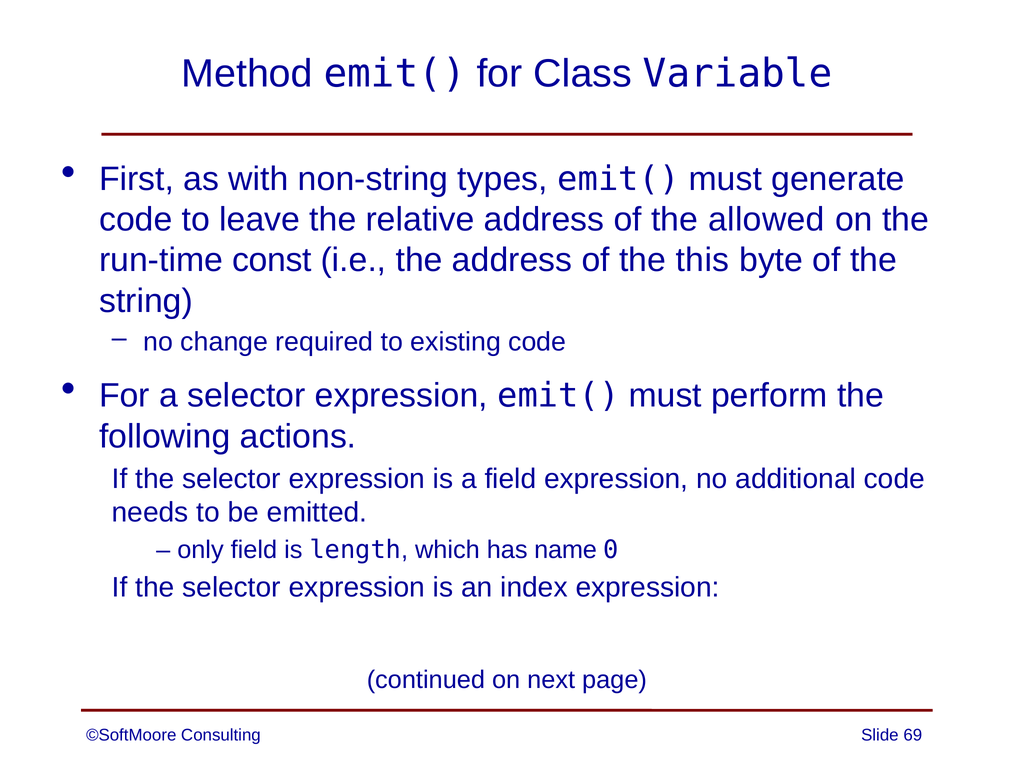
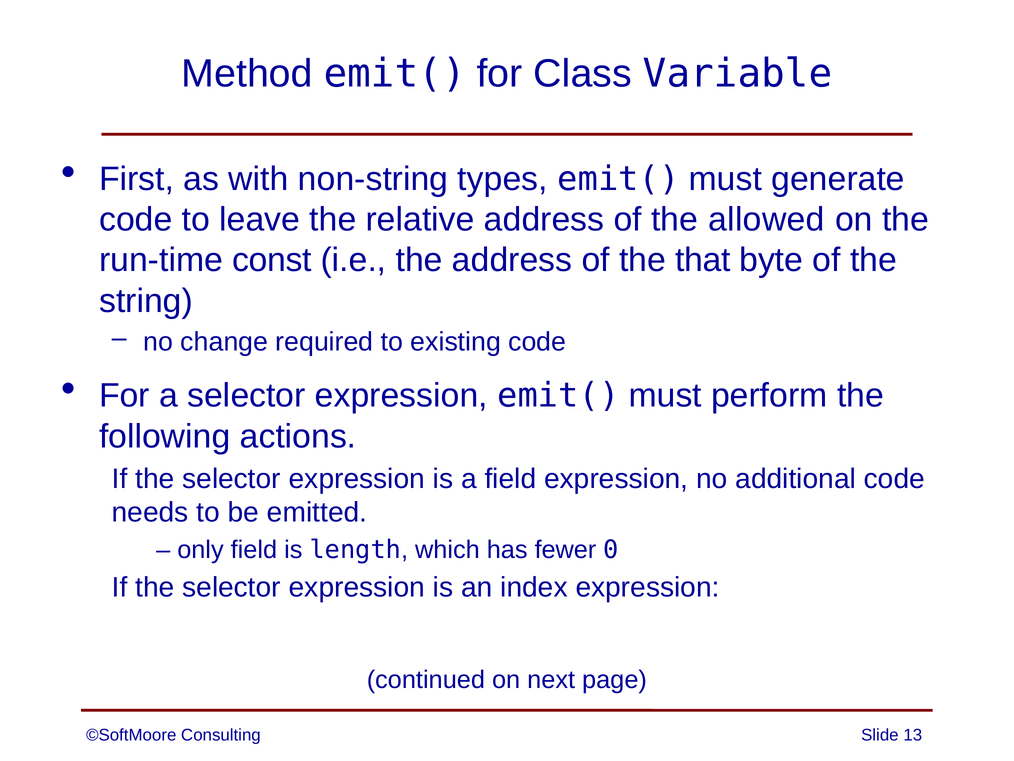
this: this -> that (703, 260)
name: name -> fewer (565, 549)
69: 69 -> 13 (913, 735)
